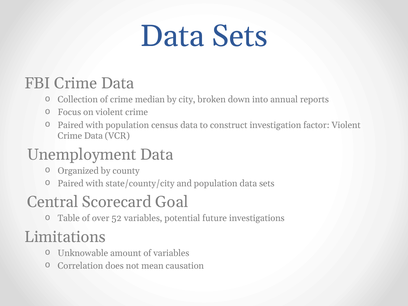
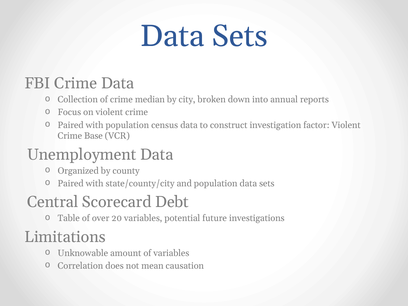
Data: Data -> Base (93, 136)
Goal: Goal -> Debt (172, 202)
52: 52 -> 20 (117, 218)
